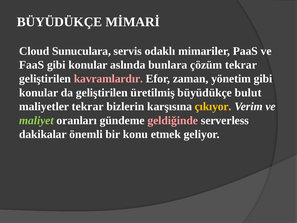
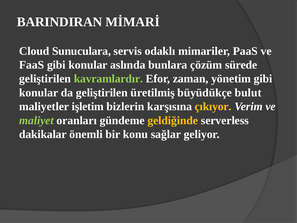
BÜYÜDÜKÇE: BÜYÜDÜKÇE -> BARINDIRAN (60, 22)
çözüm tekrar: tekrar -> sürede (241, 65)
kavramlardır colour: pink -> light green (108, 79)
maliyetler tekrar: tekrar -> işletim (88, 106)
geldiğinde colour: pink -> yellow (173, 120)
etmek: etmek -> sağlar (166, 134)
